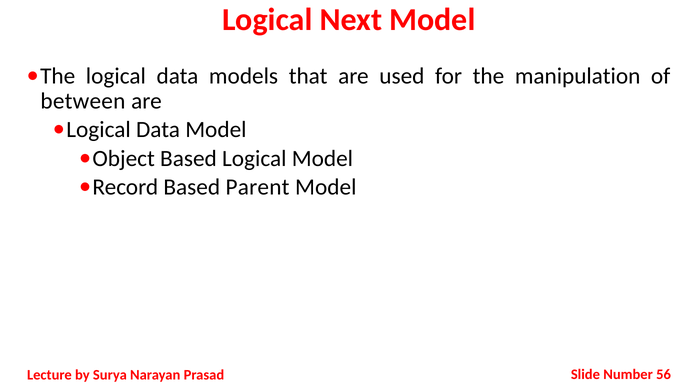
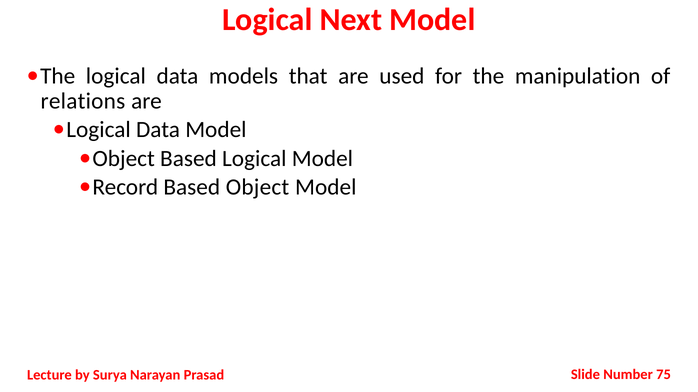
between: between -> relations (83, 101)
Parent: Parent -> Object (258, 188)
56: 56 -> 75 (664, 375)
